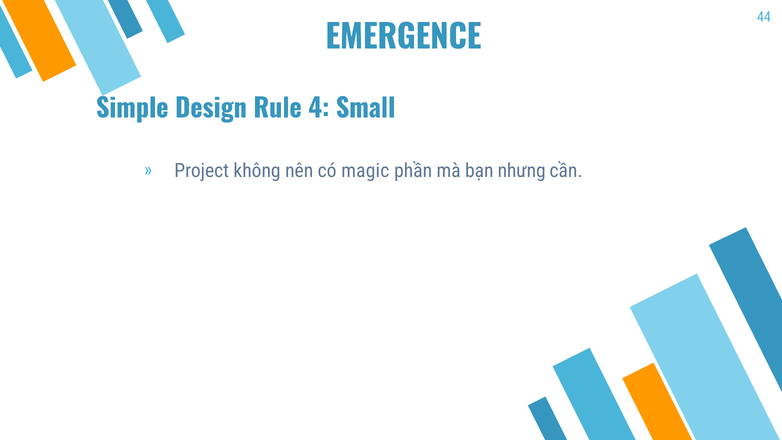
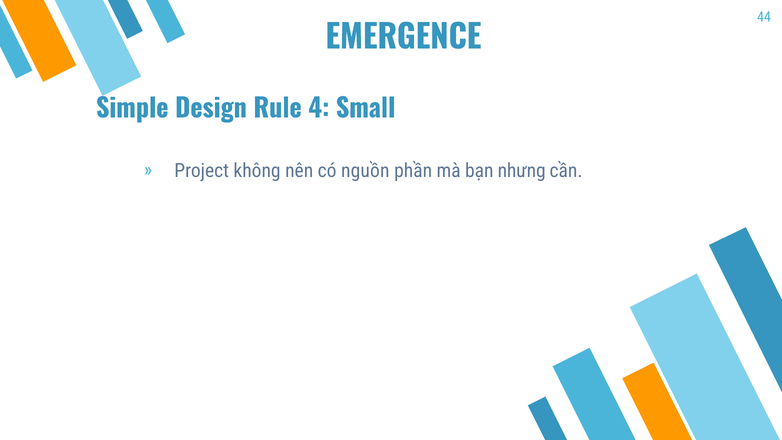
magic: magic -> nguồn (365, 171)
